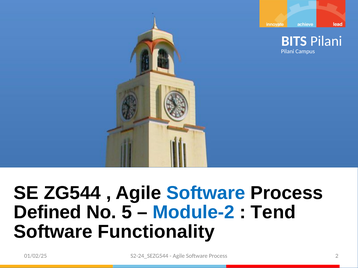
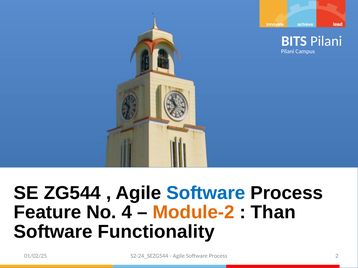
Defined: Defined -> Feature (47, 213)
5: 5 -> 4 (127, 213)
Module-2 colour: blue -> orange (194, 213)
Tend: Tend -> Than (273, 213)
